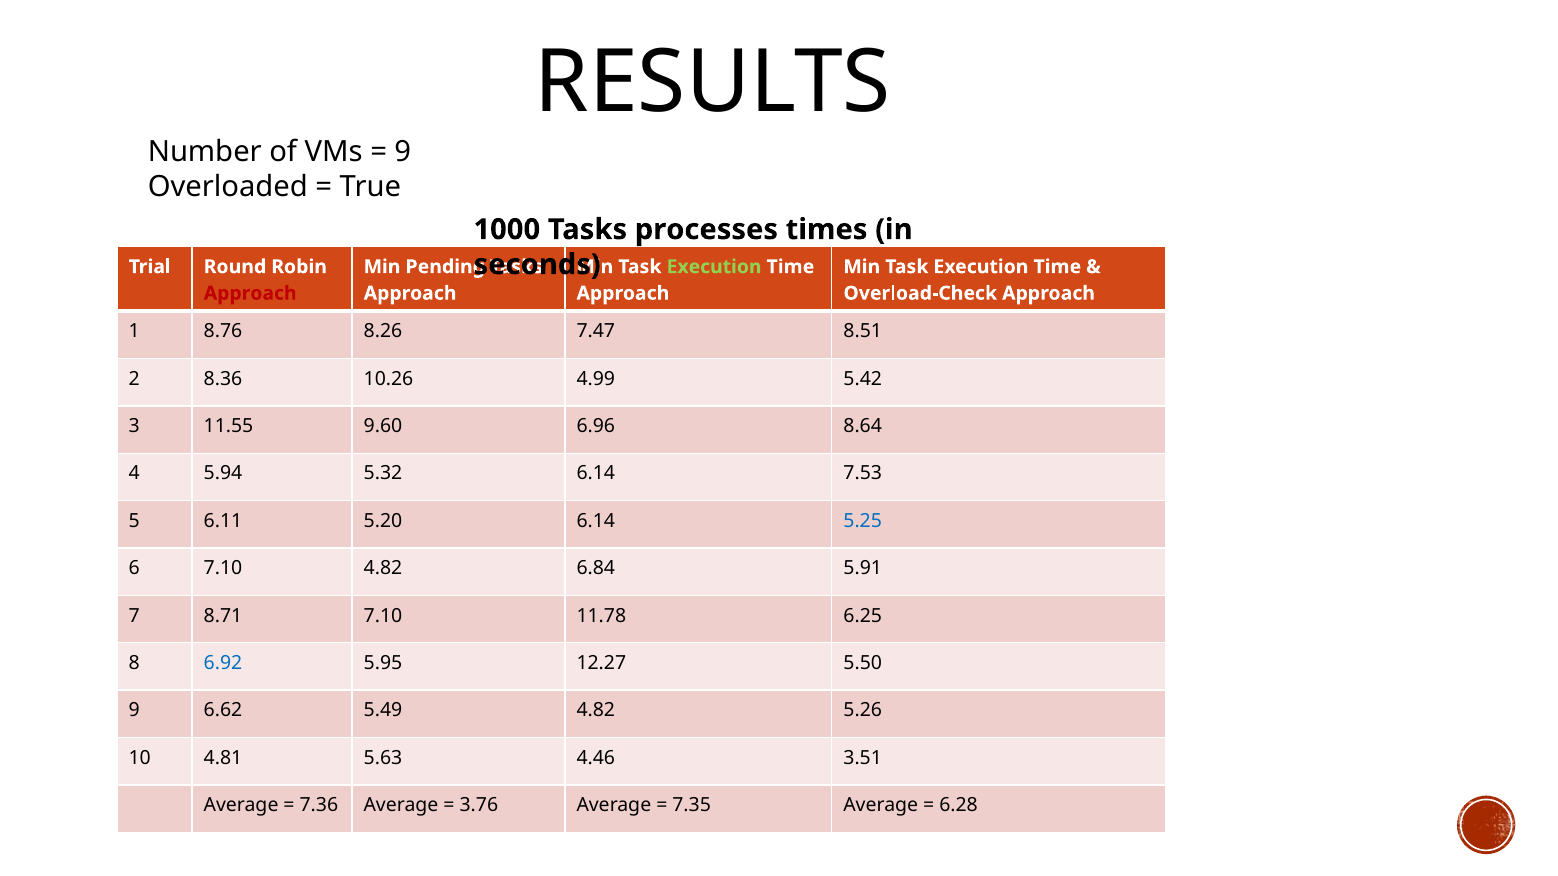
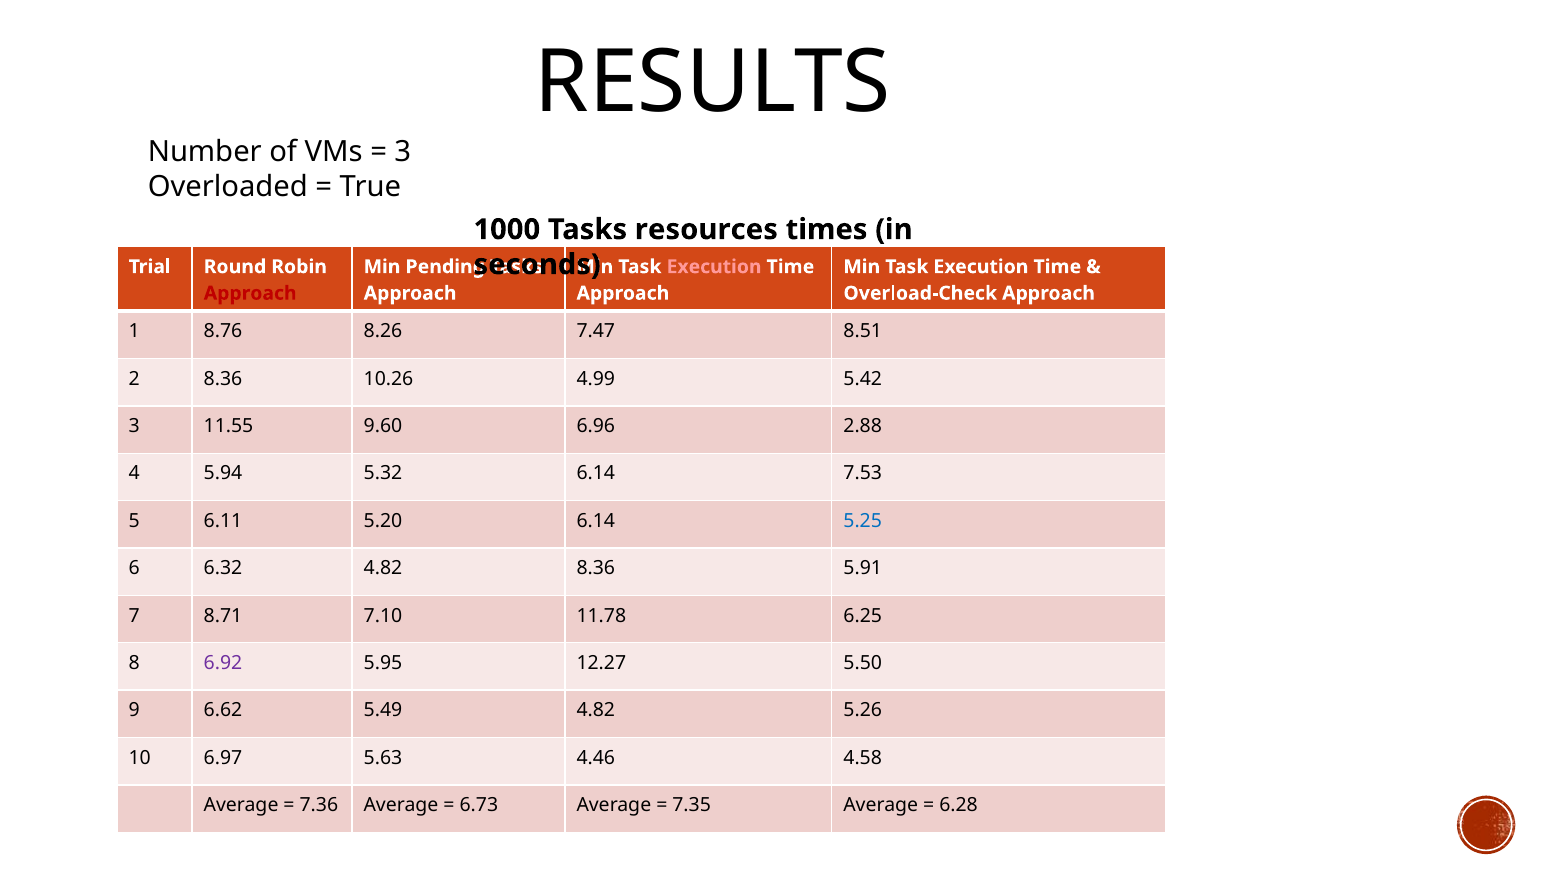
9: 9 -> 3 (403, 152)
processes: processes -> resources (706, 230)
Execution colour: light green -> pink (714, 267)
8.64: 8.64 -> 2.88 (863, 426)
6 7.10: 7.10 -> 6.32 (223, 569)
4.82 6.84: 6.84 -> 8.36 (596, 569)
6.92 colour: blue -> purple (223, 663)
4.81: 4.81 -> 6.97 (223, 758)
3.51: 3.51 -> 4.58 (863, 758)
3.76: 3.76 -> 6.73 (479, 805)
